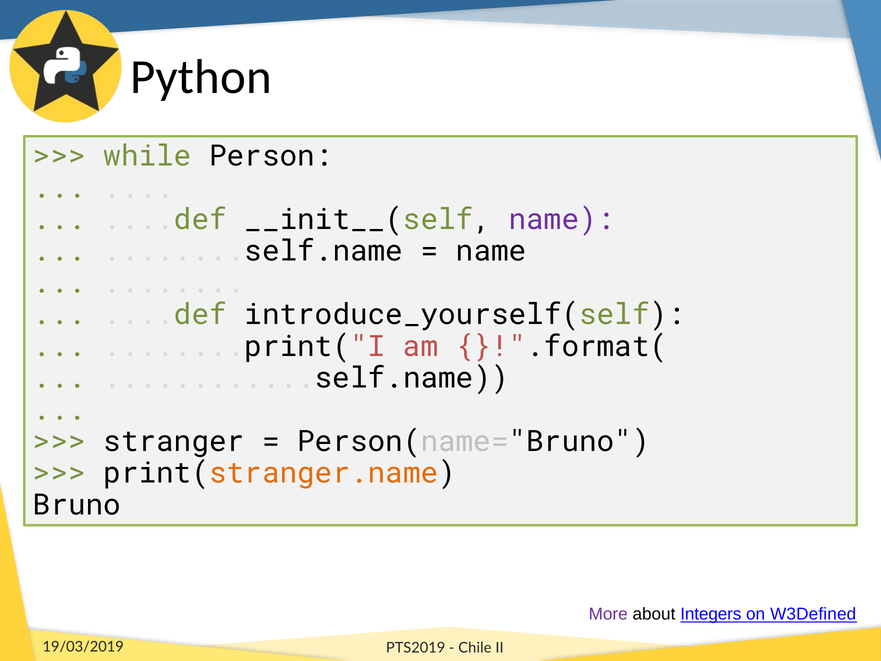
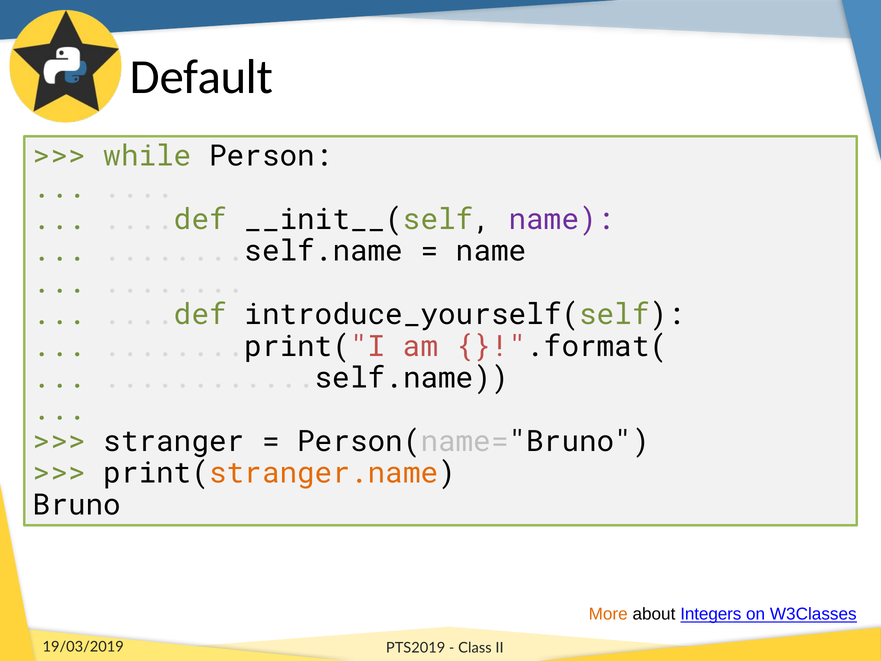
Python: Python -> Default (201, 77)
More colour: purple -> orange (608, 614)
W3Defined: W3Defined -> W3Classes (813, 614)
Chile: Chile -> Class (475, 648)
